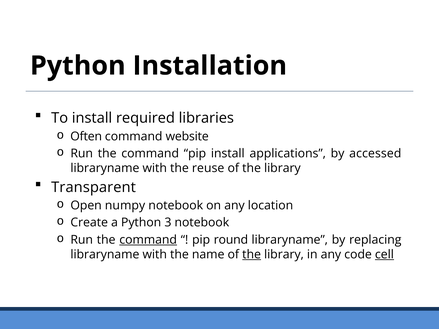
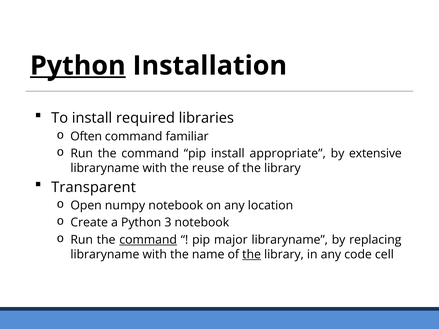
Python underline: none -> present (78, 66)
website: website -> familiar (187, 136)
applications: applications -> appropriate (288, 154)
accessed: accessed -> extensive (375, 154)
round: round -> major (231, 240)
cell underline: present -> none (384, 255)
